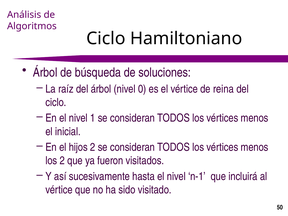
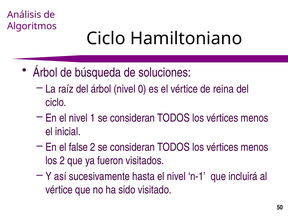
hijos: hijos -> false (78, 147)
